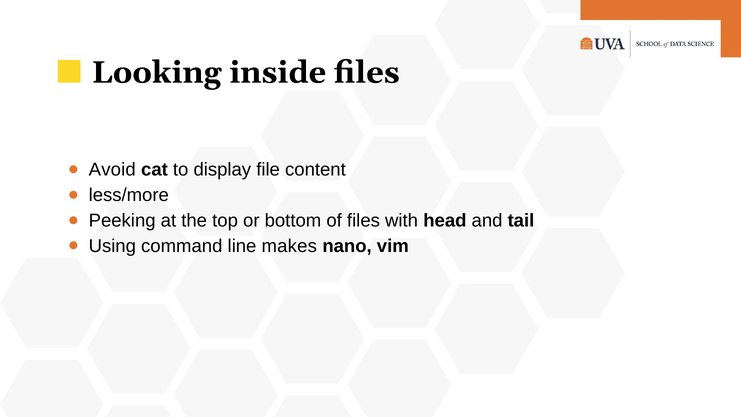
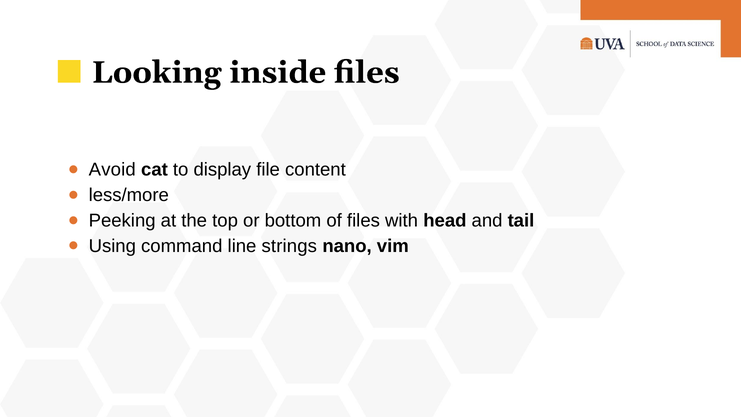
makes: makes -> strings (289, 246)
